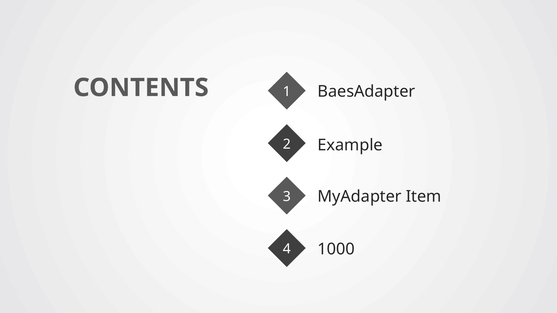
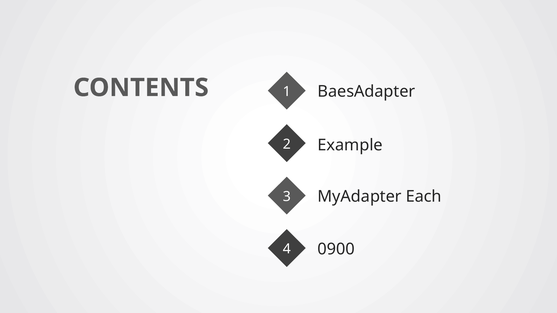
Item: Item -> Each (424, 197)
1000: 1000 -> 0900 (336, 249)
